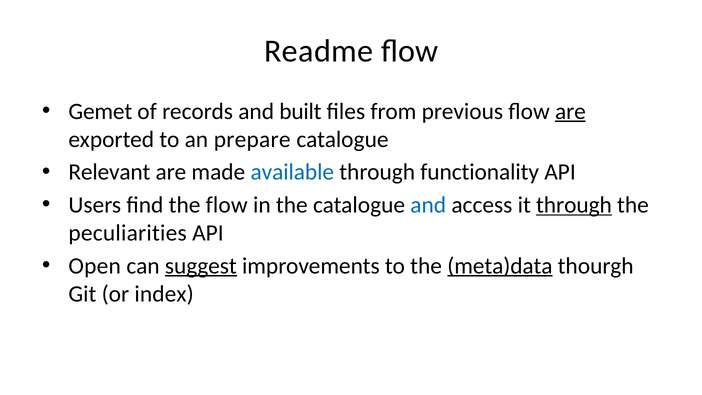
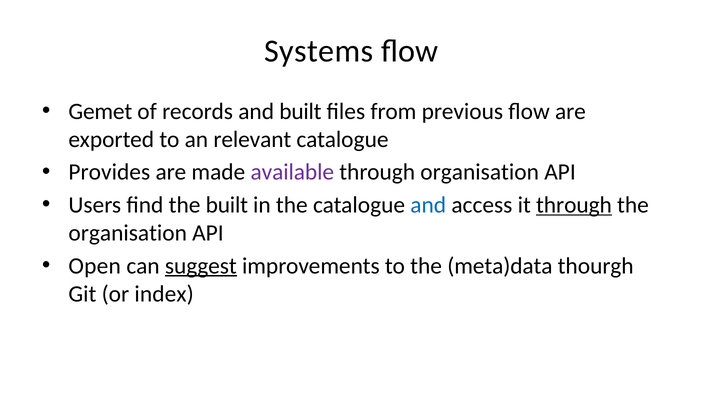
Readme: Readme -> Systems (319, 51)
are underline: present -> none (570, 111)
prepare: prepare -> relevant (252, 139)
Relevant: Relevant -> Provides (109, 172)
available colour: blue -> purple (292, 172)
through functionality: functionality -> organisation (480, 172)
the flow: flow -> built (227, 205)
peculiarities: peculiarities -> organisation (128, 233)
meta)data underline: present -> none (500, 266)
